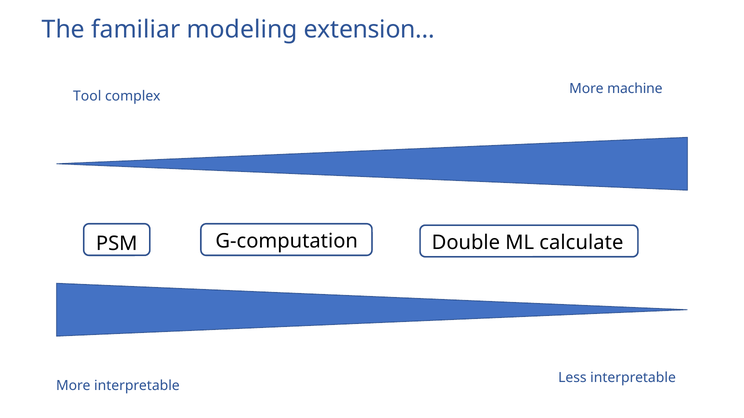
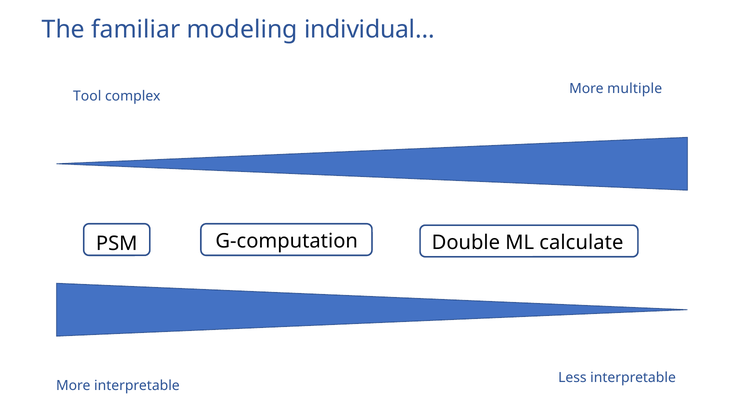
extension…: extension… -> individual… (369, 29)
machine: machine -> multiple (635, 89)
